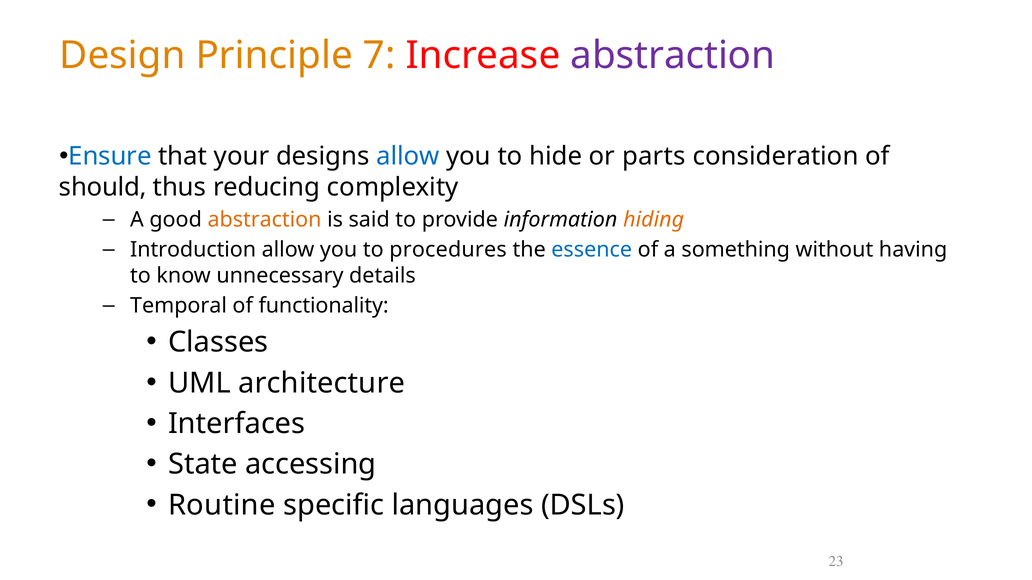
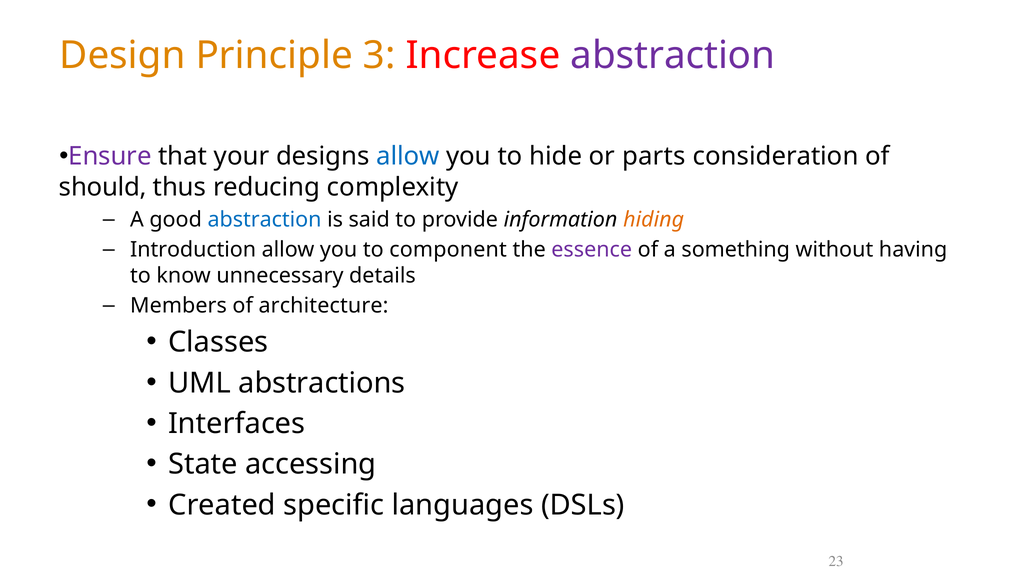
7: 7 -> 3 (379, 56)
Ensure colour: blue -> purple (110, 157)
abstraction colour: orange -> blue (265, 220)
procedures: procedures -> component (448, 250)
essence colour: blue -> purple (592, 250)
Temporal: Temporal -> Members (178, 306)
functionality: functionality -> architecture (323, 306)
architecture: architecture -> abstractions (322, 383)
Routine: Routine -> Created (222, 505)
